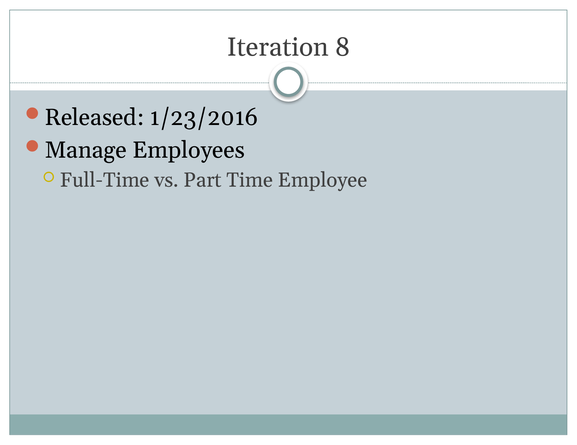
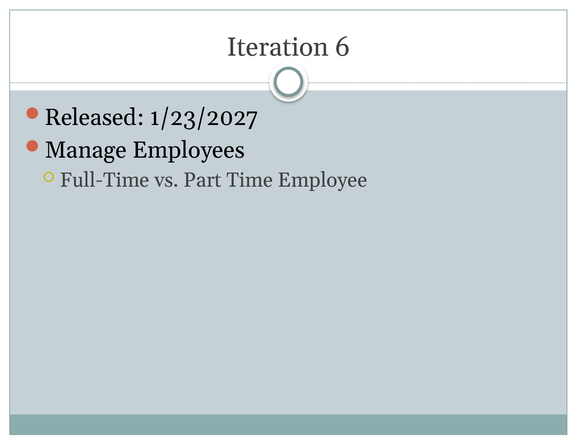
8: 8 -> 6 (343, 47)
1/23/2016: 1/23/2016 -> 1/23/2027 (204, 118)
